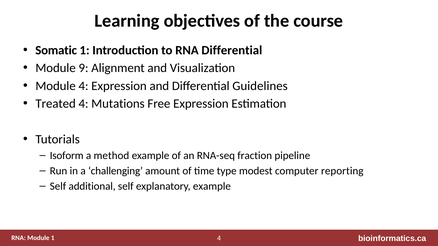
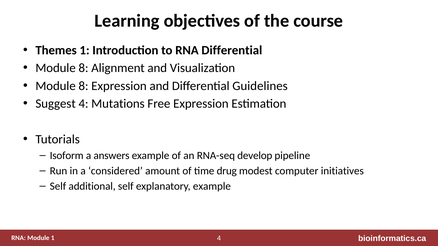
Somatic: Somatic -> Themes (56, 50)
9: 9 -> 8 (83, 68)
4: 4 -> 8 (83, 86)
Treated: Treated -> Suggest (56, 104)
method: method -> answers (112, 156)
fraction: fraction -> develop (255, 156)
challenging: challenging -> considered (115, 171)
type: type -> drug (227, 171)
reporting: reporting -> initiatives (342, 171)
